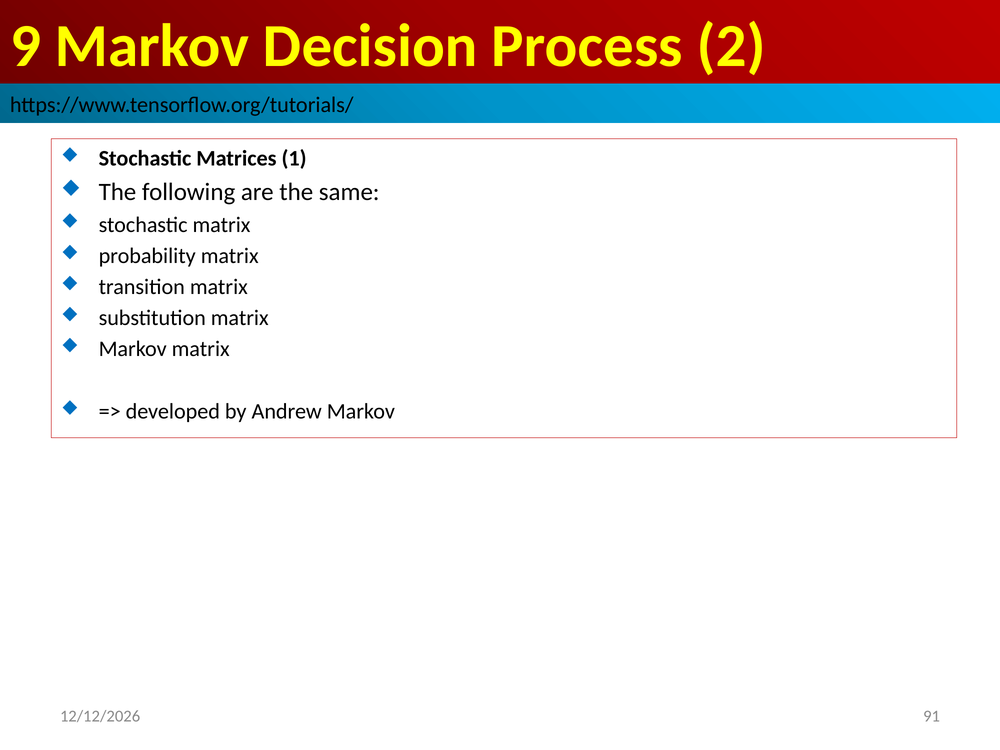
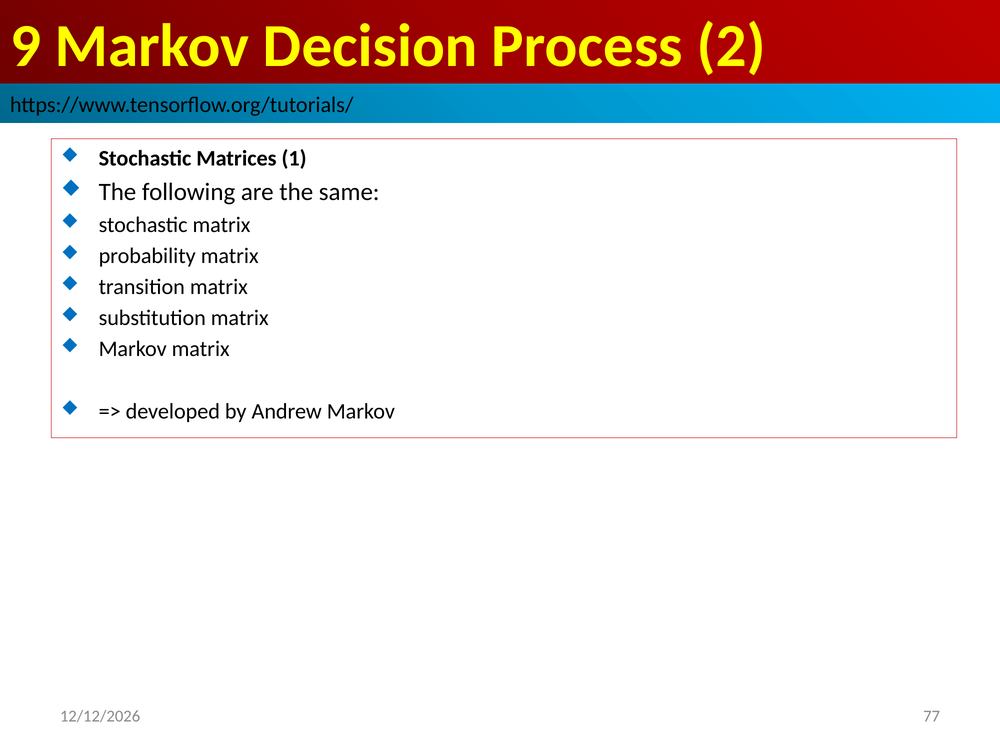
91: 91 -> 77 (932, 716)
